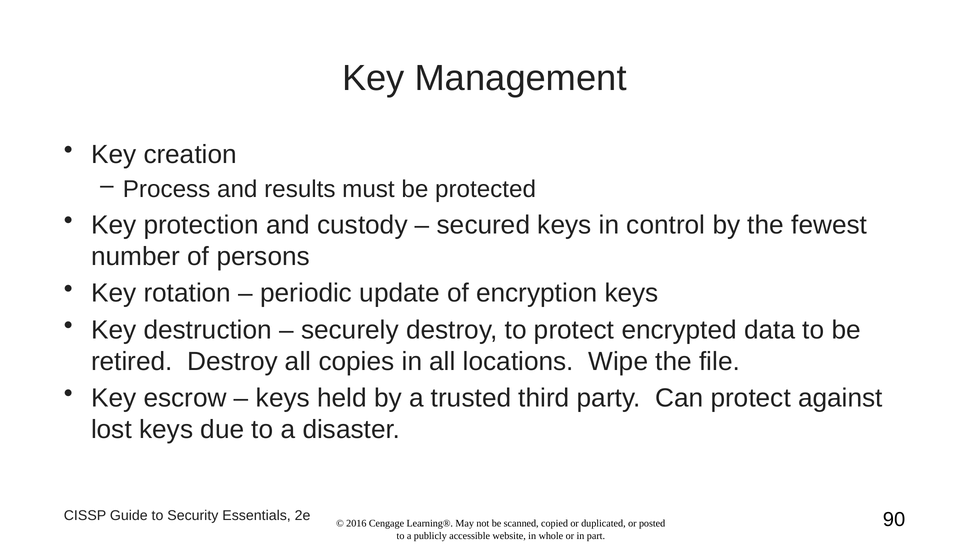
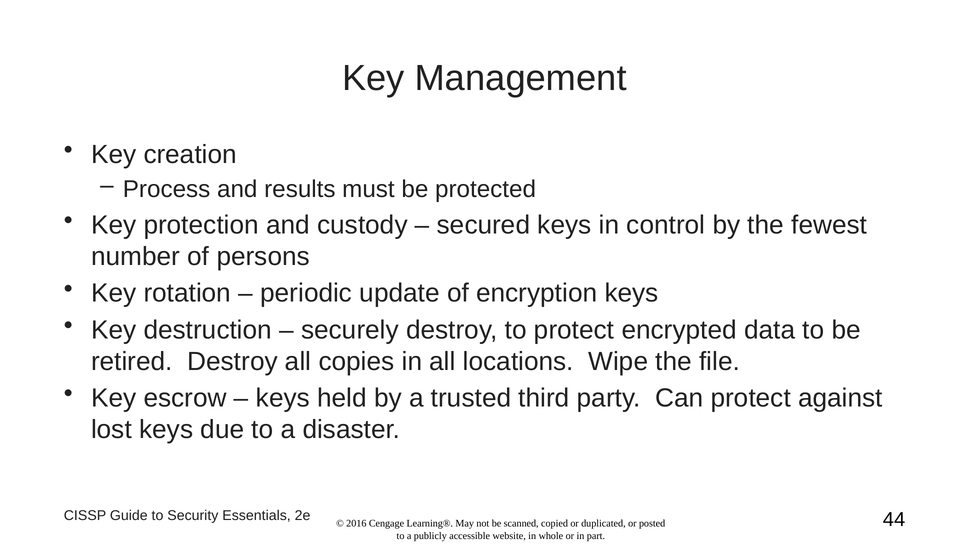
90: 90 -> 44 (894, 520)
